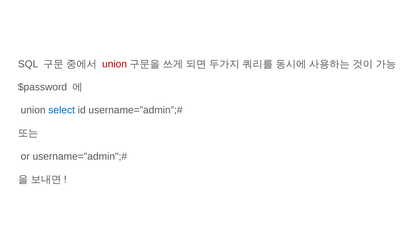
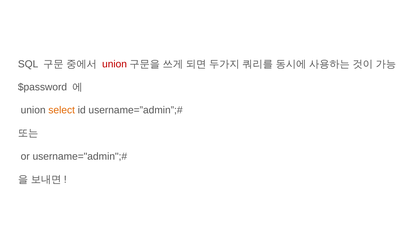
select colour: blue -> orange (62, 110)
